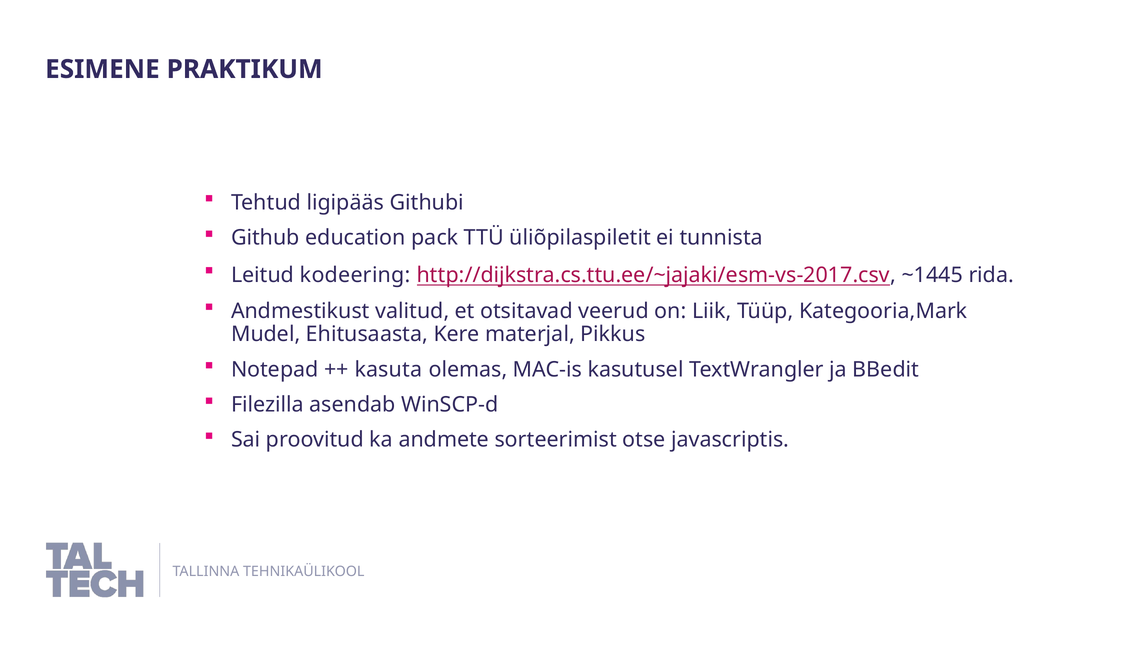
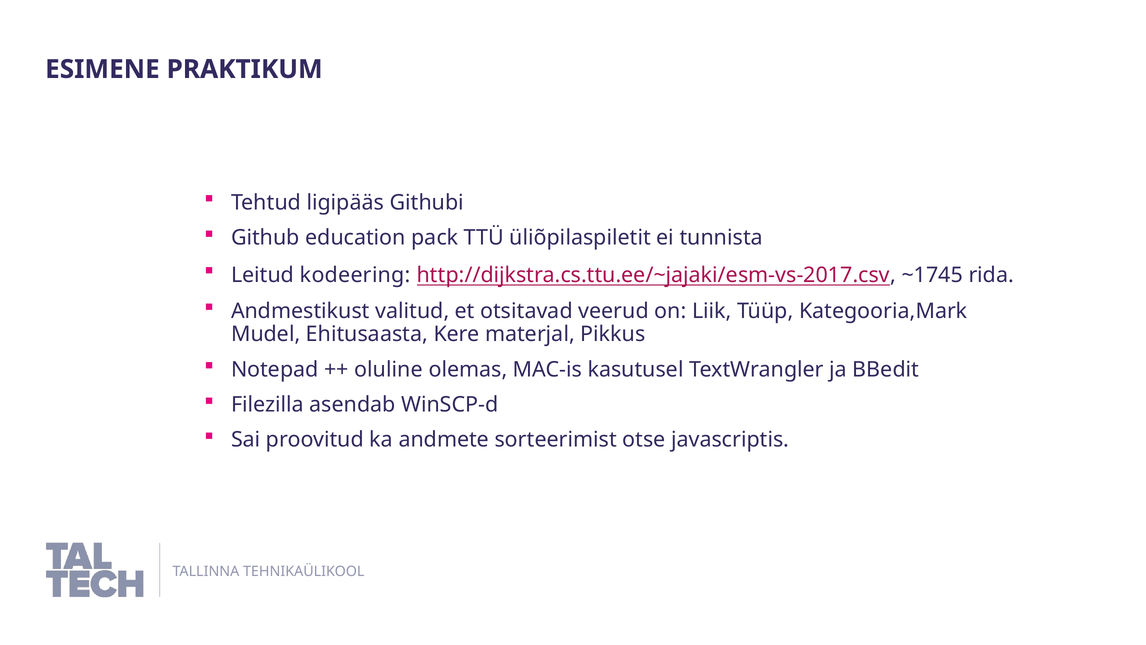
~1445: ~1445 -> ~1745 (932, 275)
kasuta: kasuta -> oluline (389, 369)
